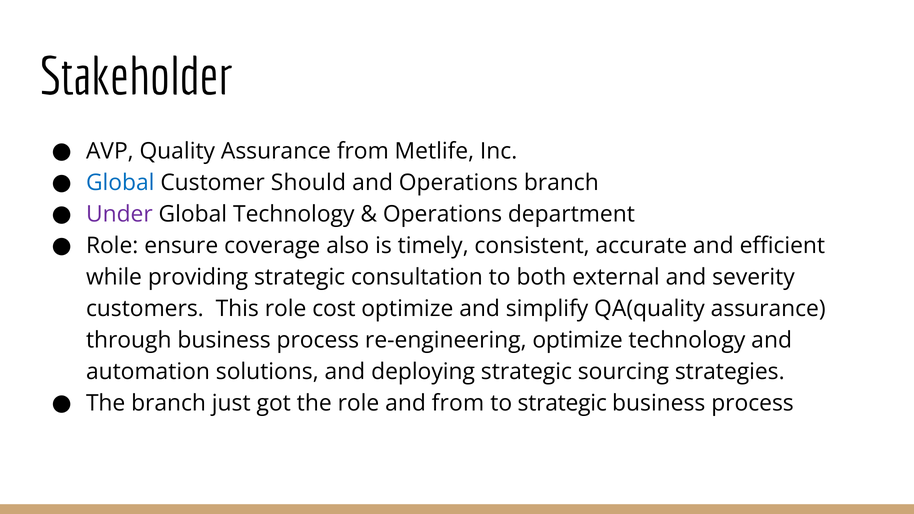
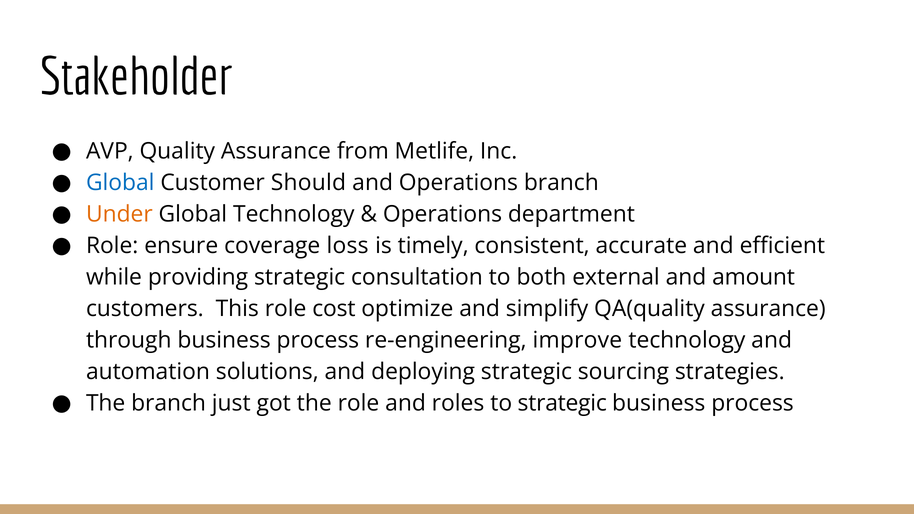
Under colour: purple -> orange (119, 214)
also: also -> loss (348, 246)
severity: severity -> amount (754, 277)
re-engineering optimize: optimize -> improve (577, 340)
and from: from -> roles (458, 403)
